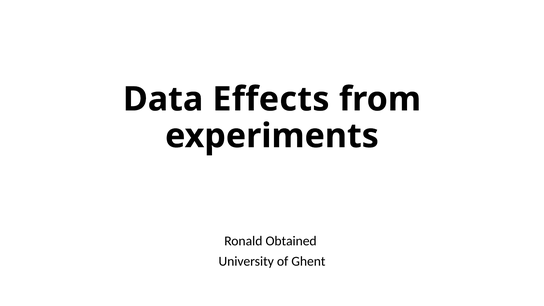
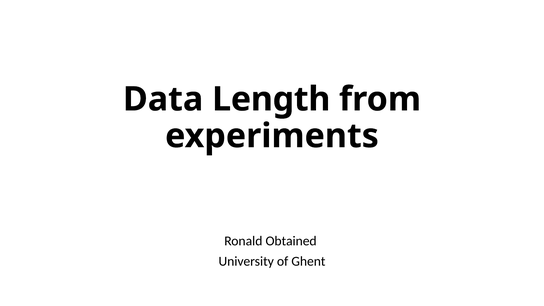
Effects: Effects -> Length (271, 99)
